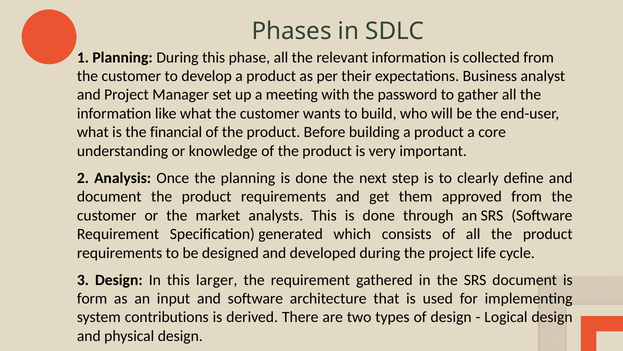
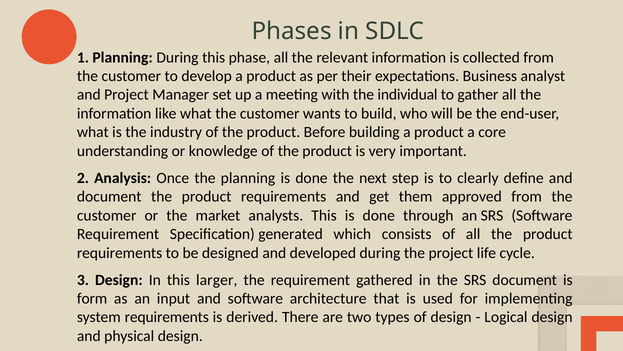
password: password -> individual (408, 95)
financial: financial -> industry (176, 132)
system contributions: contributions -> requirements (167, 317)
